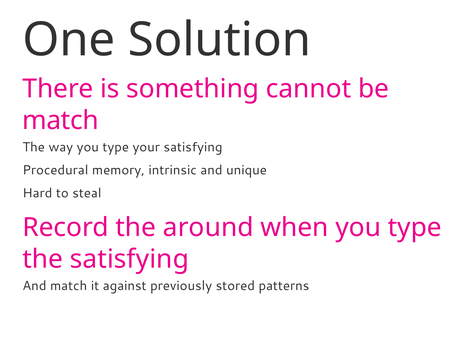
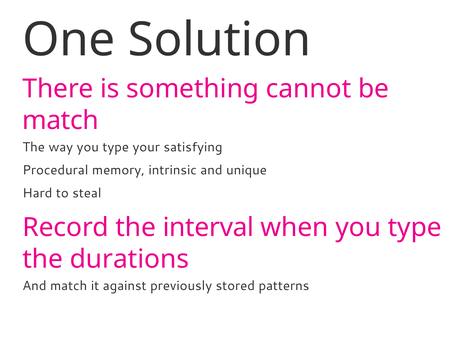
around: around -> interval (208, 228)
the satisfying: satisfying -> durations (129, 260)
